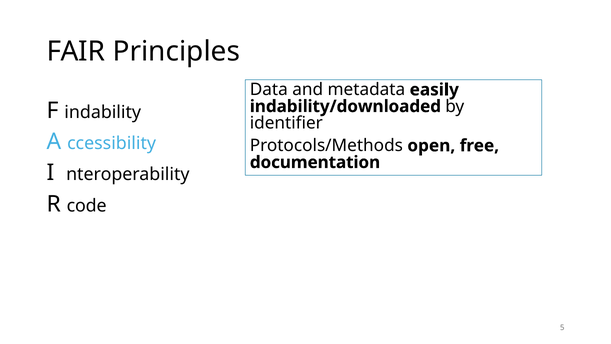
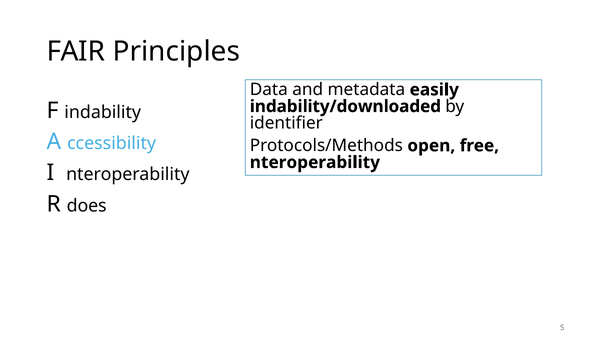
documentation: documentation -> nteroperability (315, 162)
code: code -> does (87, 206)
